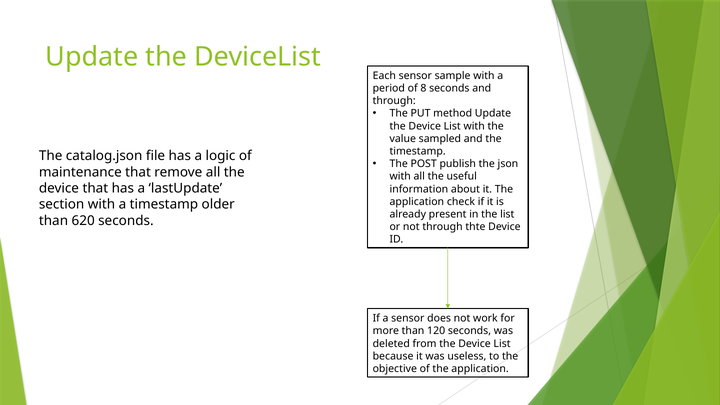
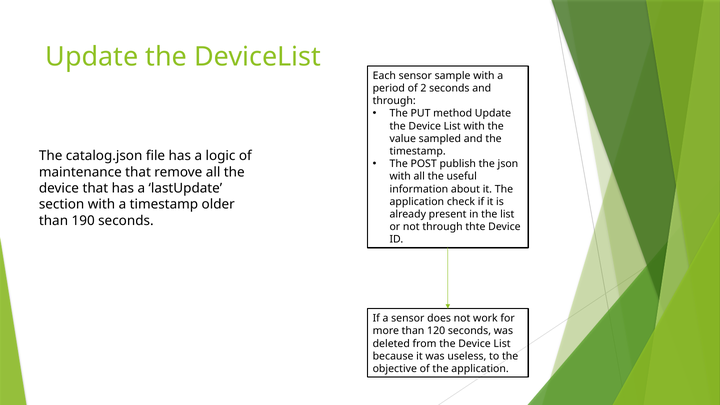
8: 8 -> 2 (423, 88)
620: 620 -> 190 (83, 221)
